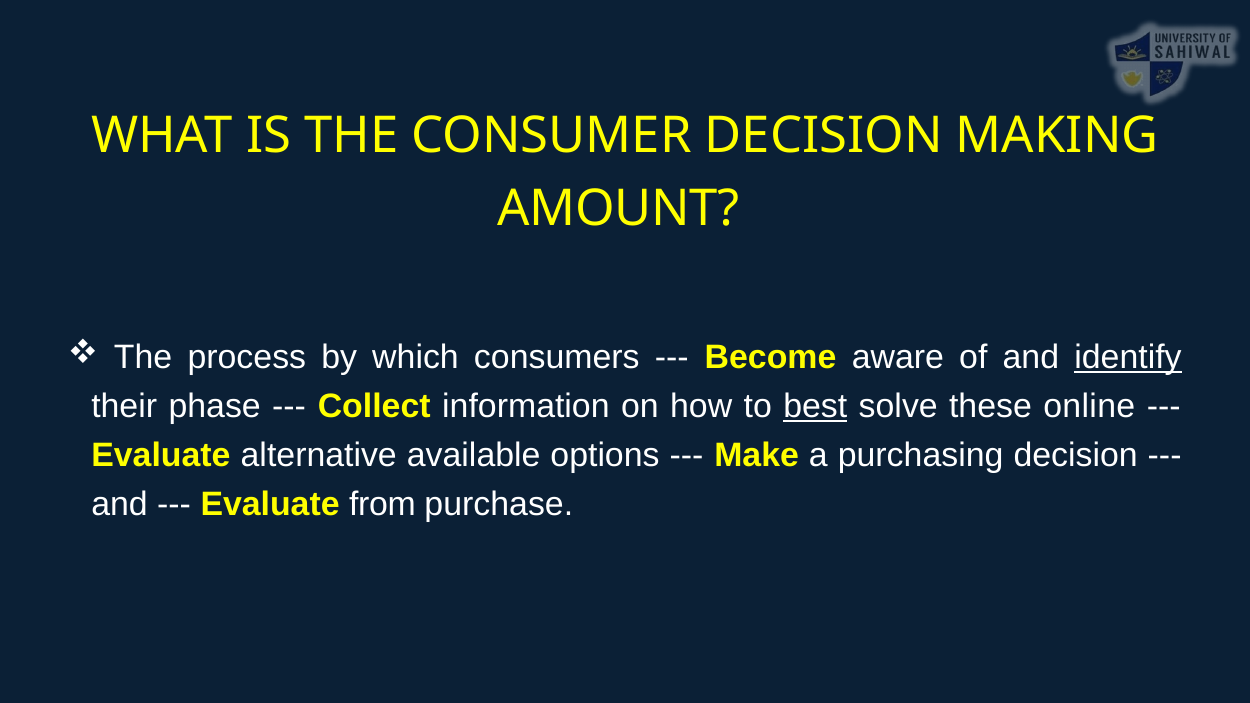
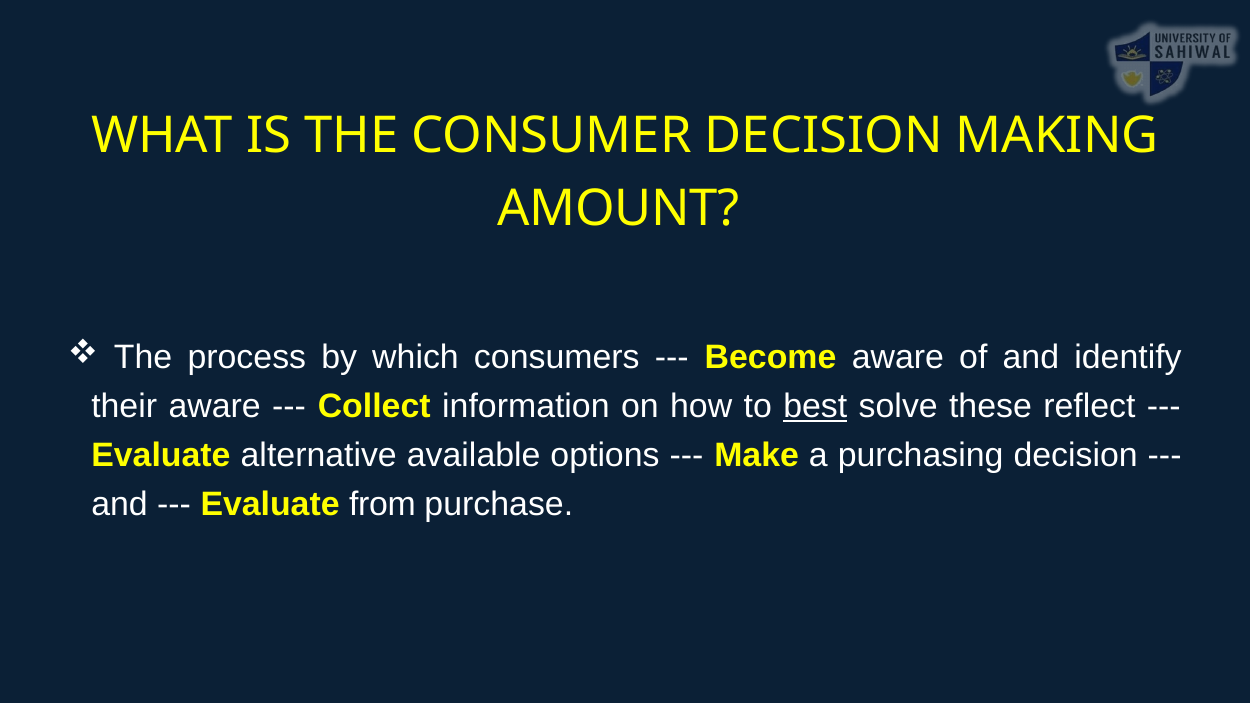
identify underline: present -> none (1128, 358)
their phase: phase -> aware (215, 406)
online: online -> reflect (1089, 406)
